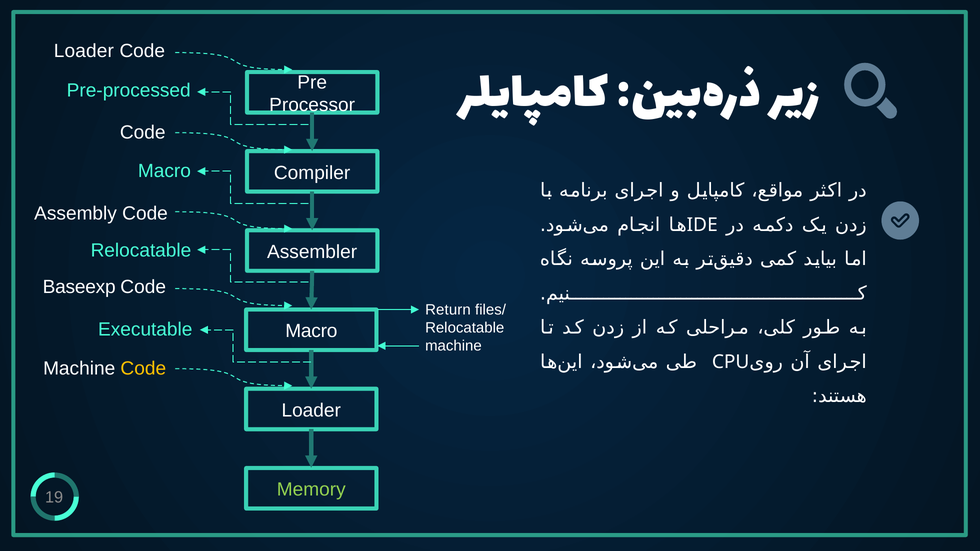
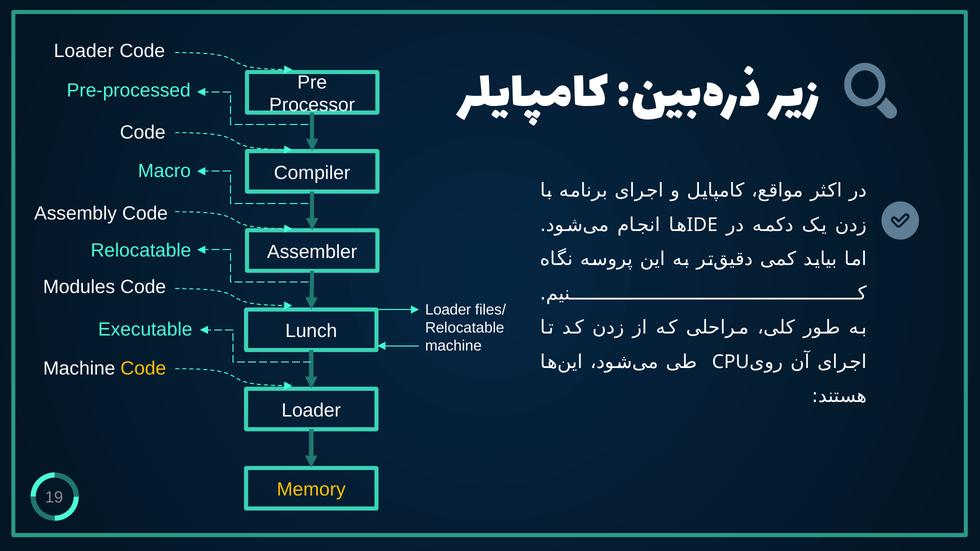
Baseexp: Baseexp -> Modules (79, 287)
Return: Return -> Loader (448, 310)
Macro: Macro -> Lunch (311, 331)
Memory colour: light green -> yellow (311, 490)
